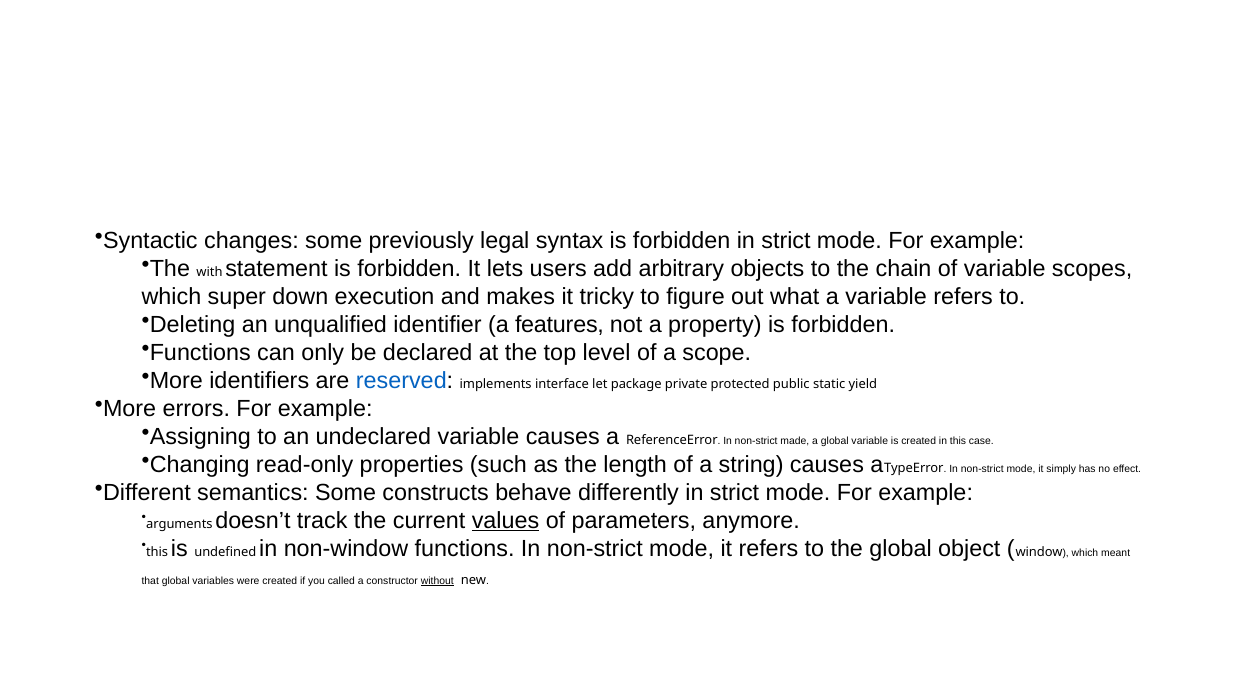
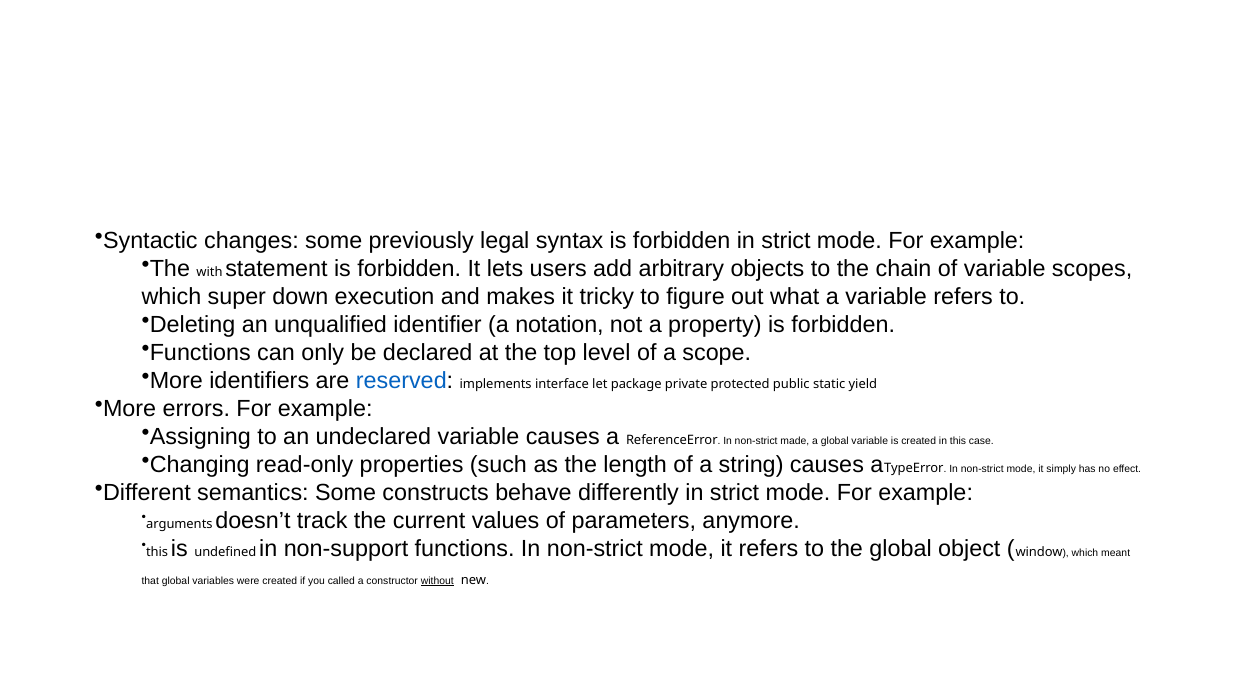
features: features -> notation (559, 325)
values underline: present -> none (506, 521)
non-window: non-window -> non-support (346, 549)
